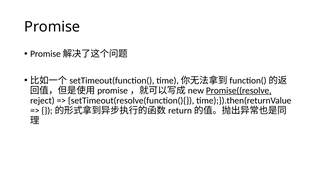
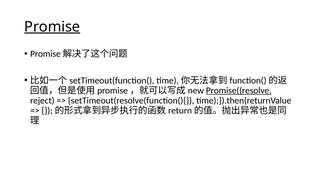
Promise underline: none -> present (52, 27)
